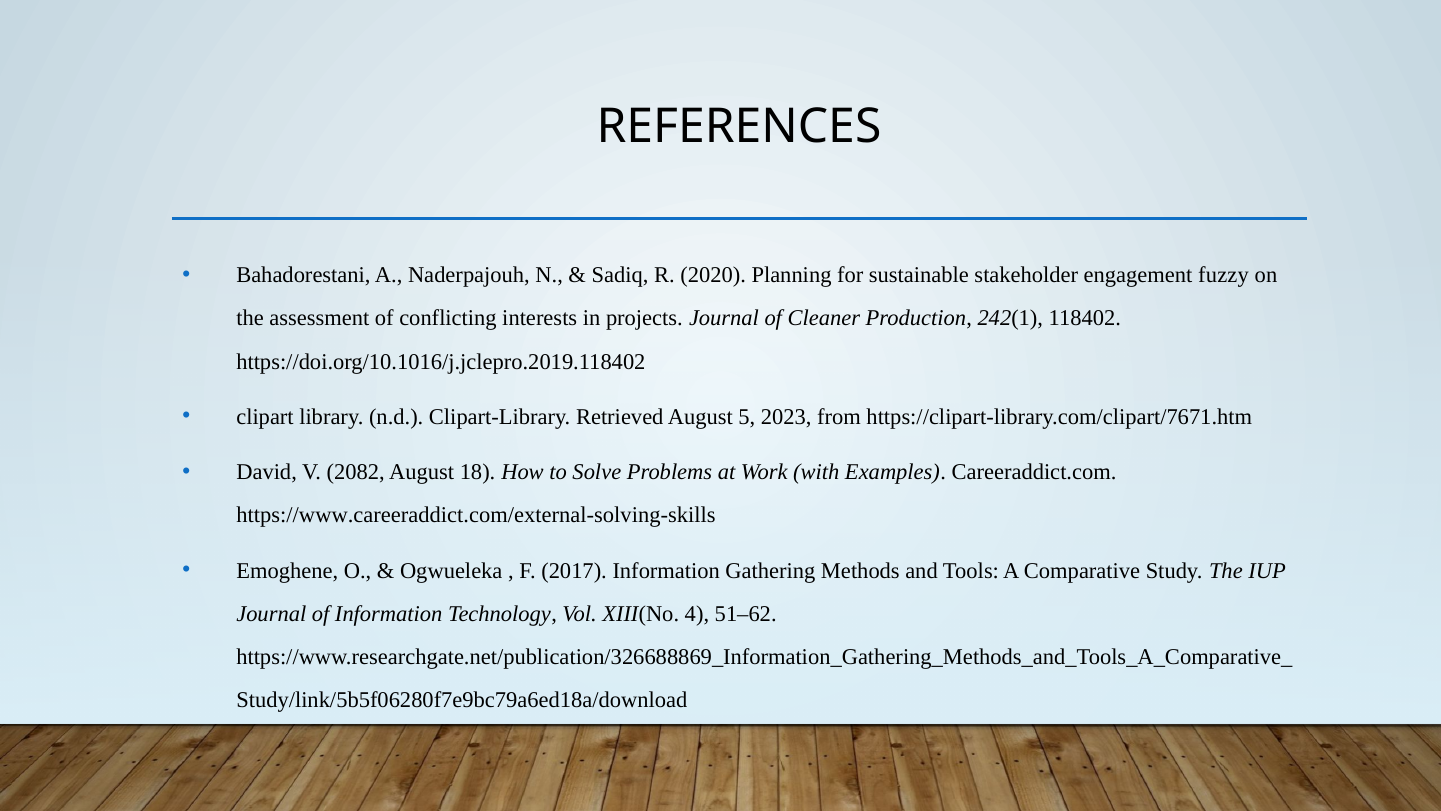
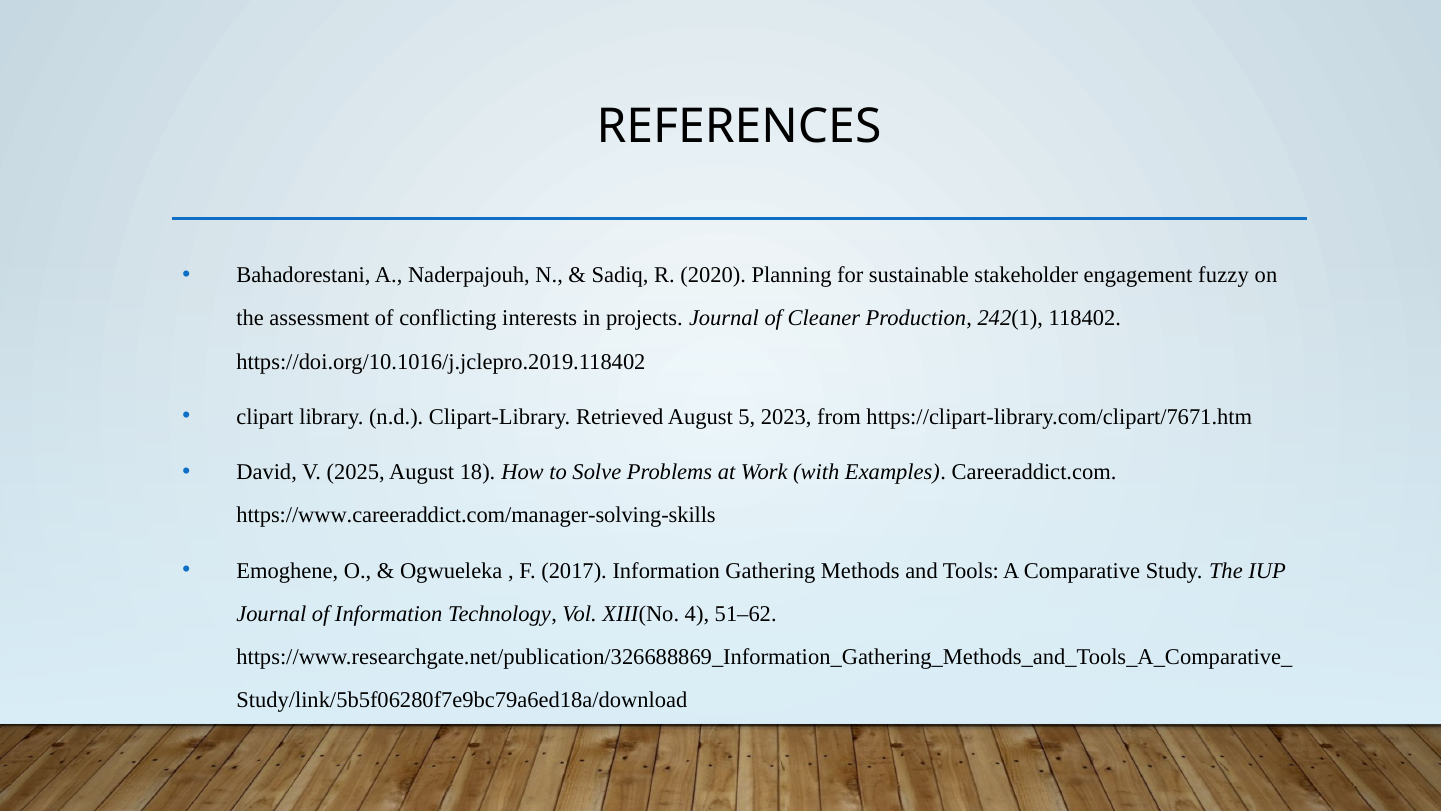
2082: 2082 -> 2025 (356, 472)
https://www.careeraddict.com/external-solving-skills: https://www.careeraddict.com/external-solving-skills -> https://www.careeraddict.com/manager-solving-skills (476, 515)
